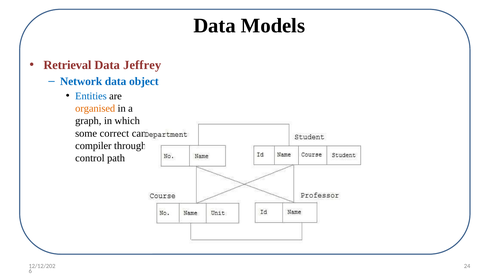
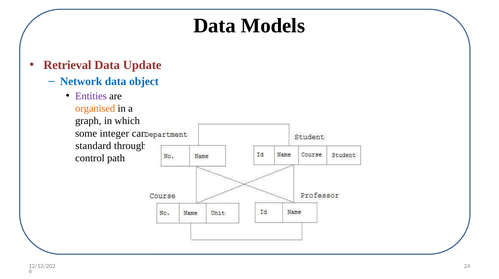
Jeffrey: Jeffrey -> Update (142, 65)
Entities colour: blue -> purple (91, 96)
correct: correct -> integer (114, 134)
compiler: compiler -> standard (93, 146)
